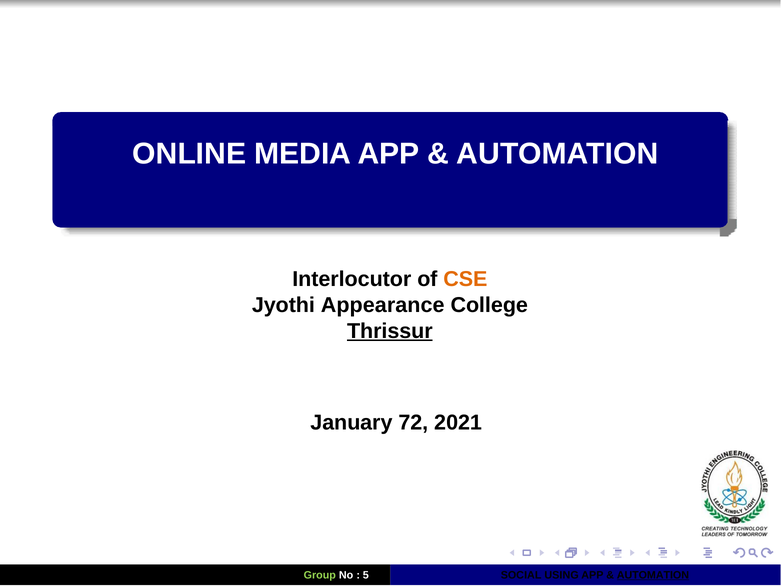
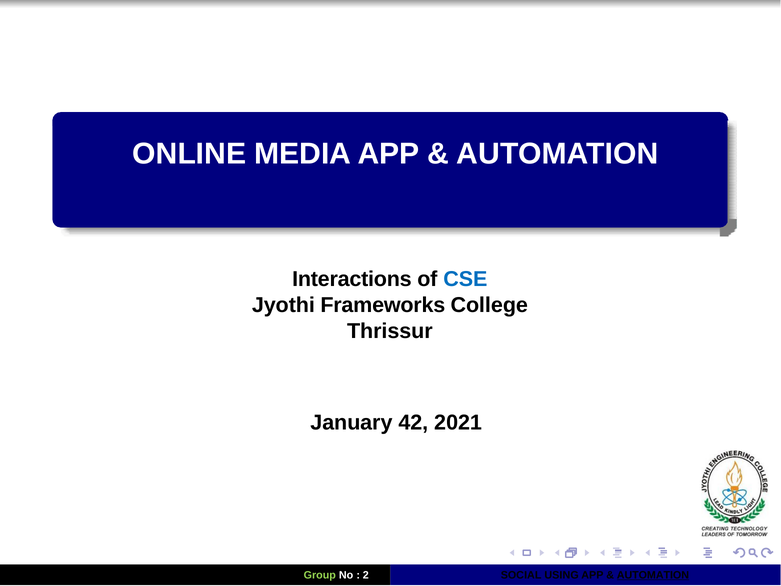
Interlocutor: Interlocutor -> Interactions (352, 279)
CSE colour: orange -> blue (465, 279)
Appearance: Appearance -> Frameworks (383, 305)
Thrissur underline: present -> none (390, 331)
72: 72 -> 42 (413, 423)
5: 5 -> 2 (366, 575)
